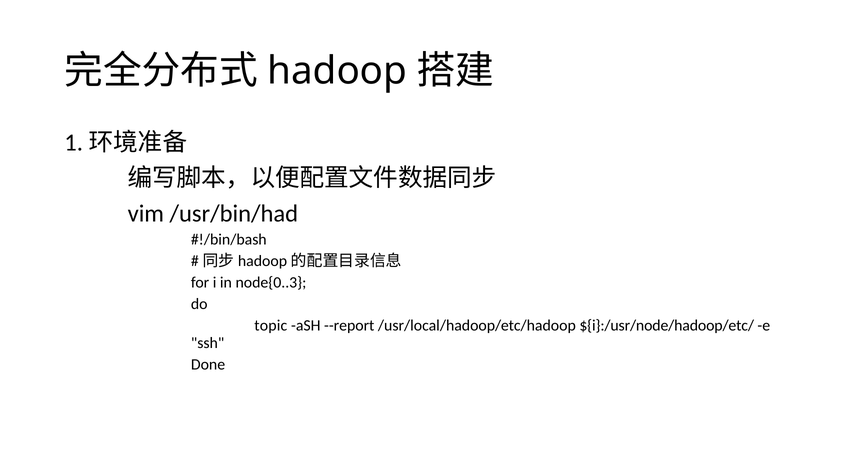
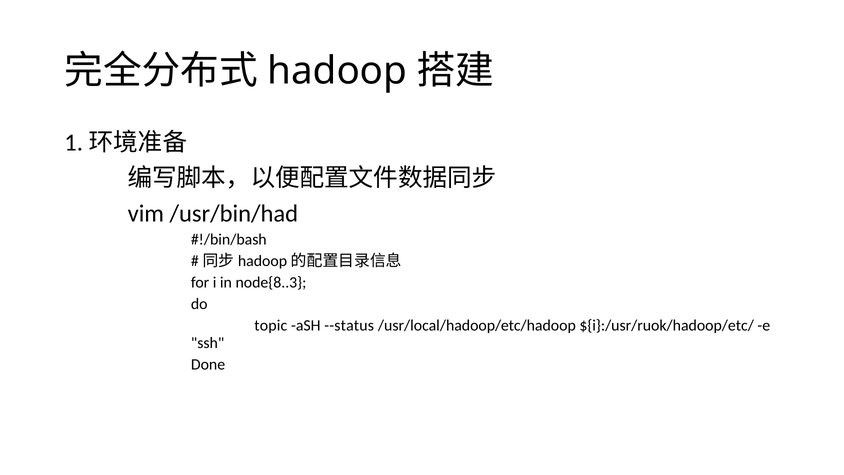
node{0..3: node{0..3 -> node{8..3 (271, 283)
--report: --report -> --status (349, 326)
${i}:/usr/node/hadoop/etc/: ${i}:/usr/node/hadoop/etc/ -> ${i}:/usr/ruok/hadoop/etc/ (667, 326)
